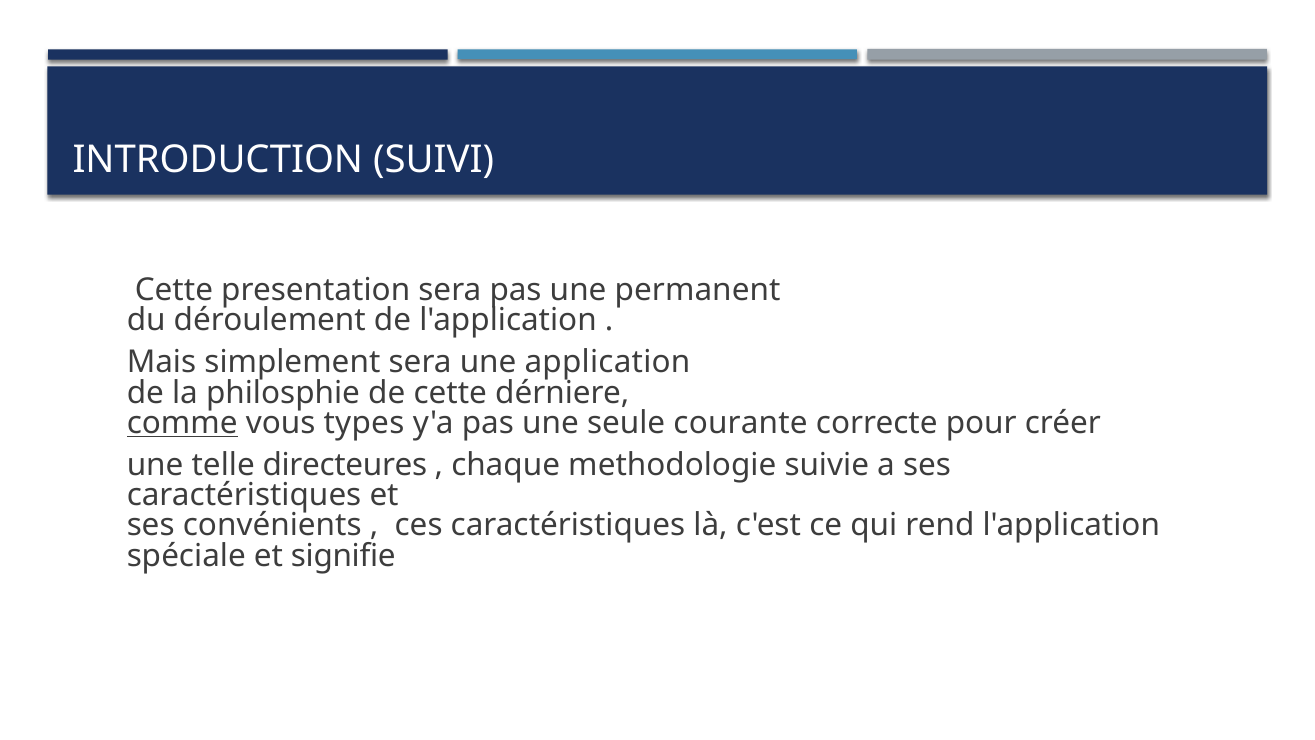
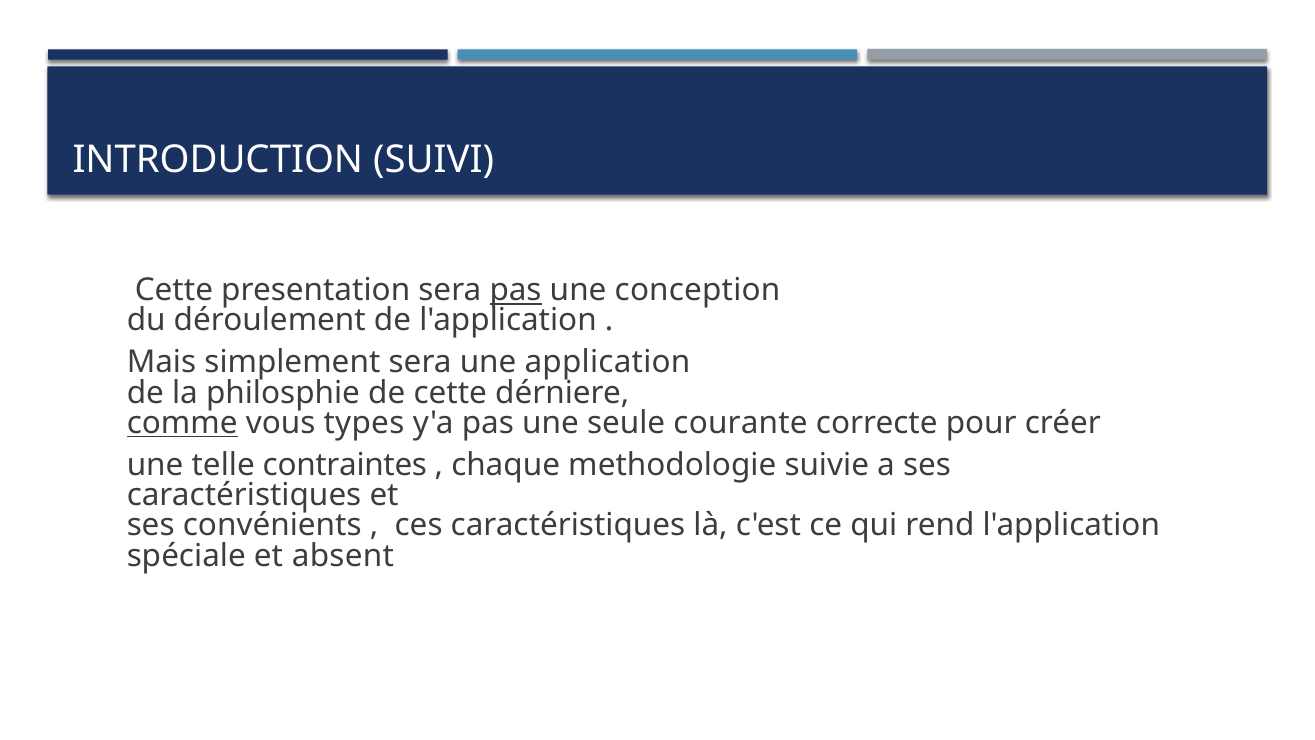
pas underline: none -> present (516, 290)
permanent: permanent -> conception (698, 290)
directeures: directeures -> contraintes (345, 465)
signifie: signifie -> absent (343, 555)
